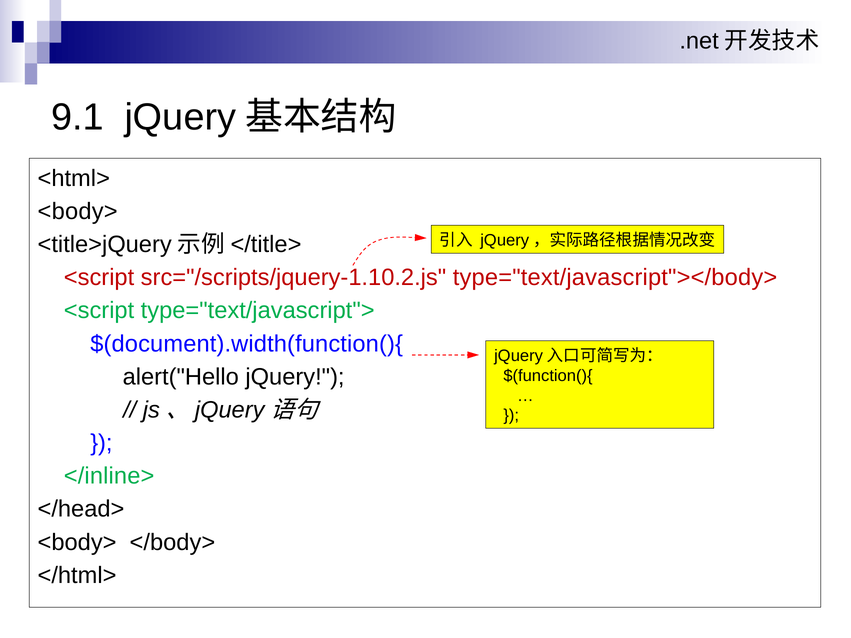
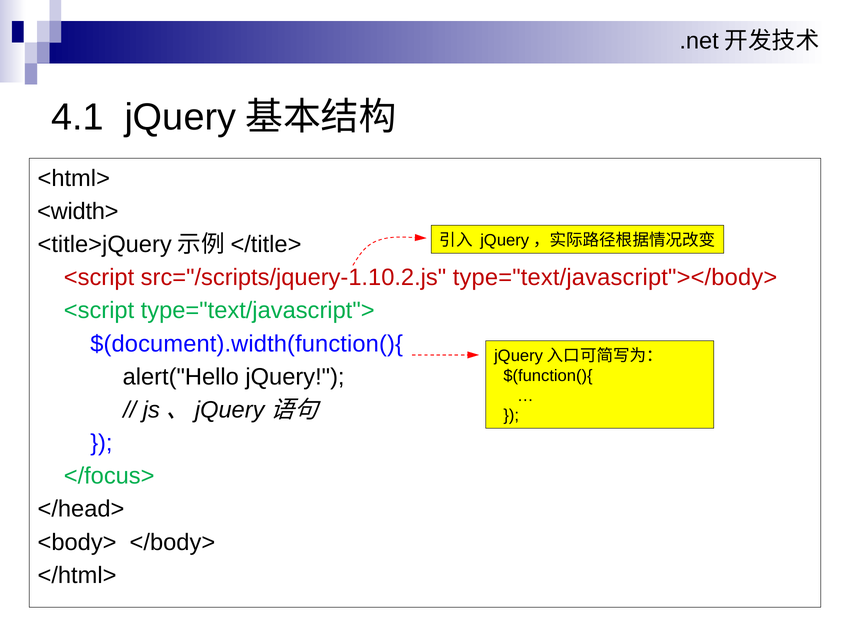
9.1: 9.1 -> 4.1 (77, 117)
<body>: <body> -> <width> (78, 211)
</inline>: </inline> -> </focus> (109, 476)
